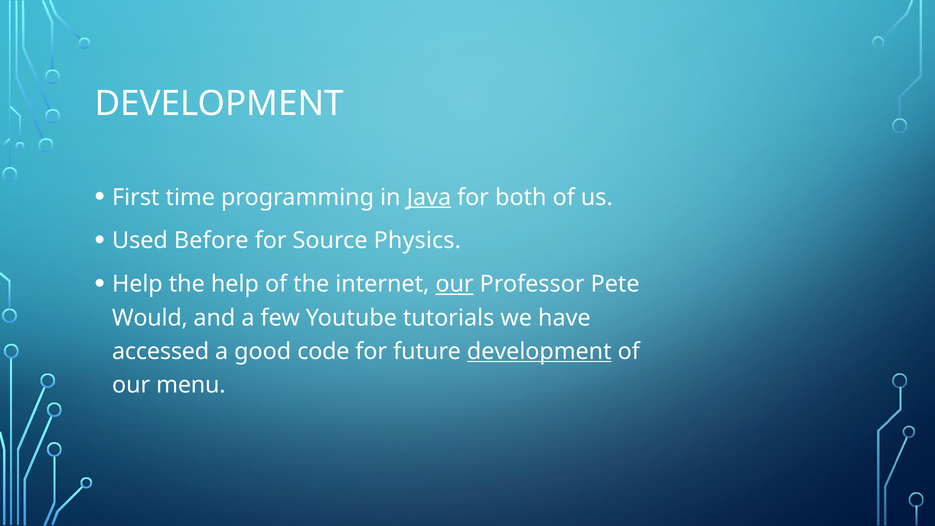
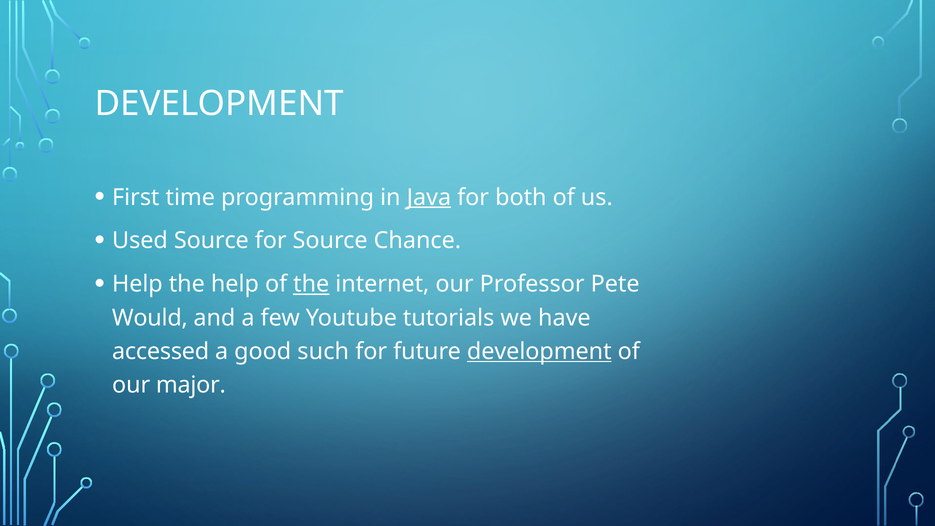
Used Before: Before -> Source (211, 241)
Physics: Physics -> Chance (417, 241)
the underline: none -> present (311, 284)
our underline: present -> none (455, 284)
code: code -> such (323, 351)
menu: menu -> major (191, 385)
